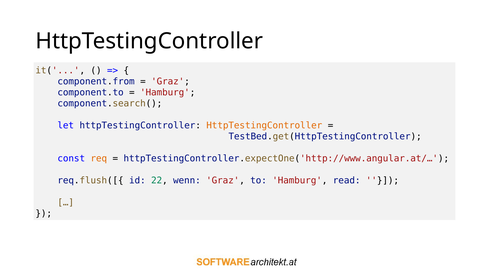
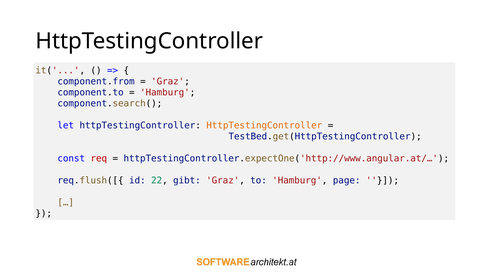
req colour: orange -> red (99, 158)
wenn: wenn -> gibt (187, 180)
read: read -> page (347, 180)
